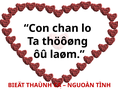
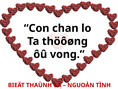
laøm: laøm -> vong (67, 54)
